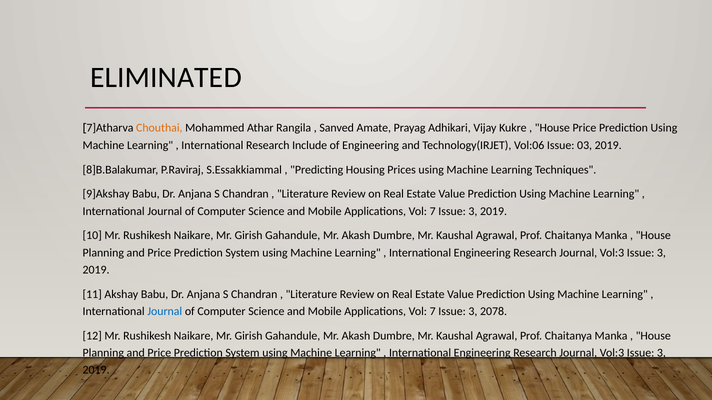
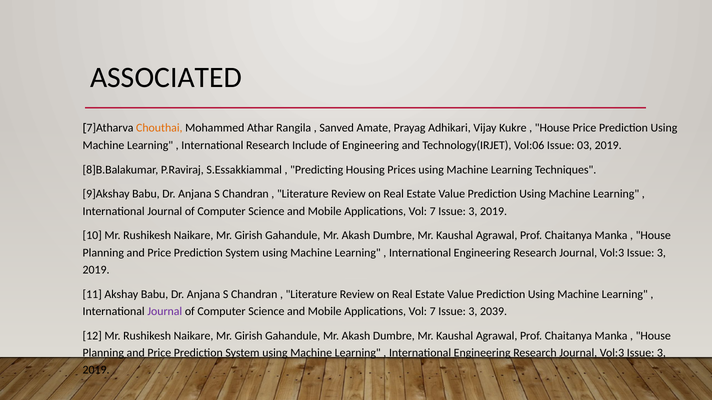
ELIMINATED: ELIMINATED -> ASSOCIATED (166, 77)
Journal colour: blue -> purple (165, 312)
2078: 2078 -> 2039 (494, 312)
